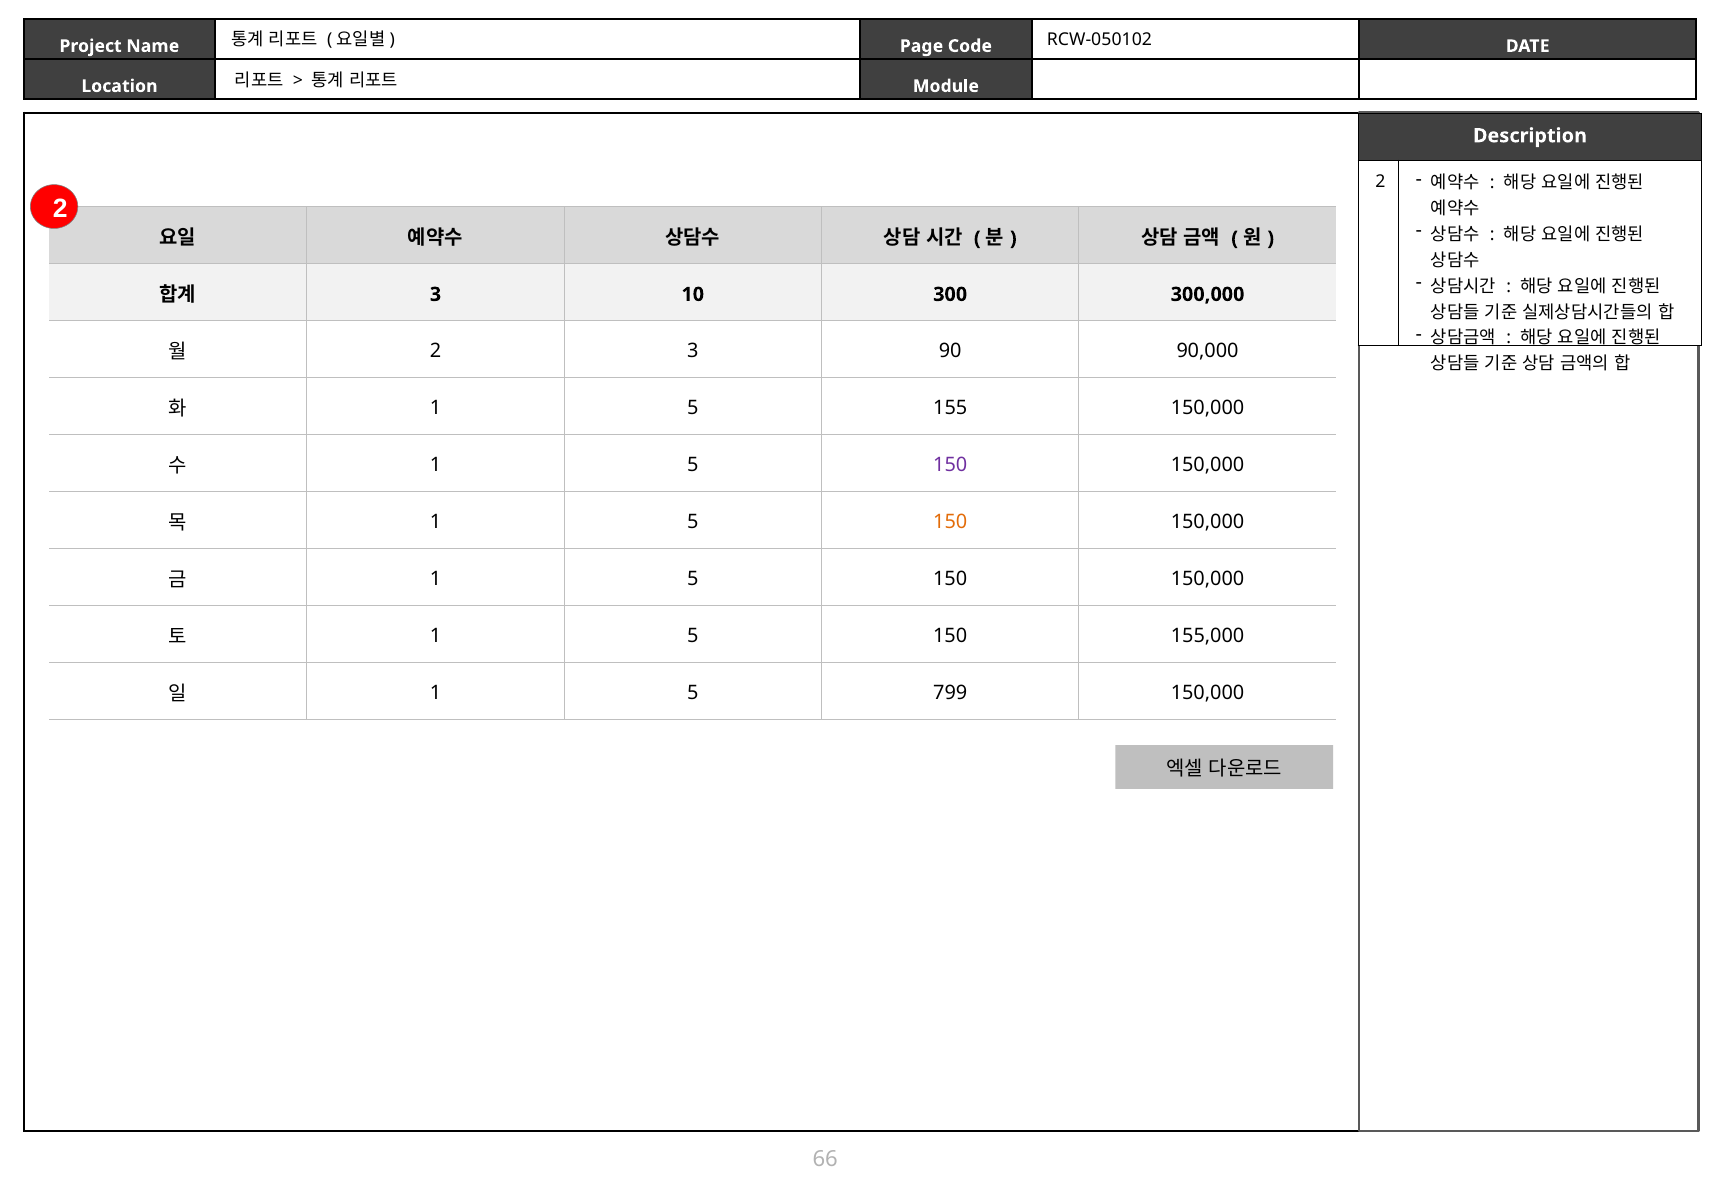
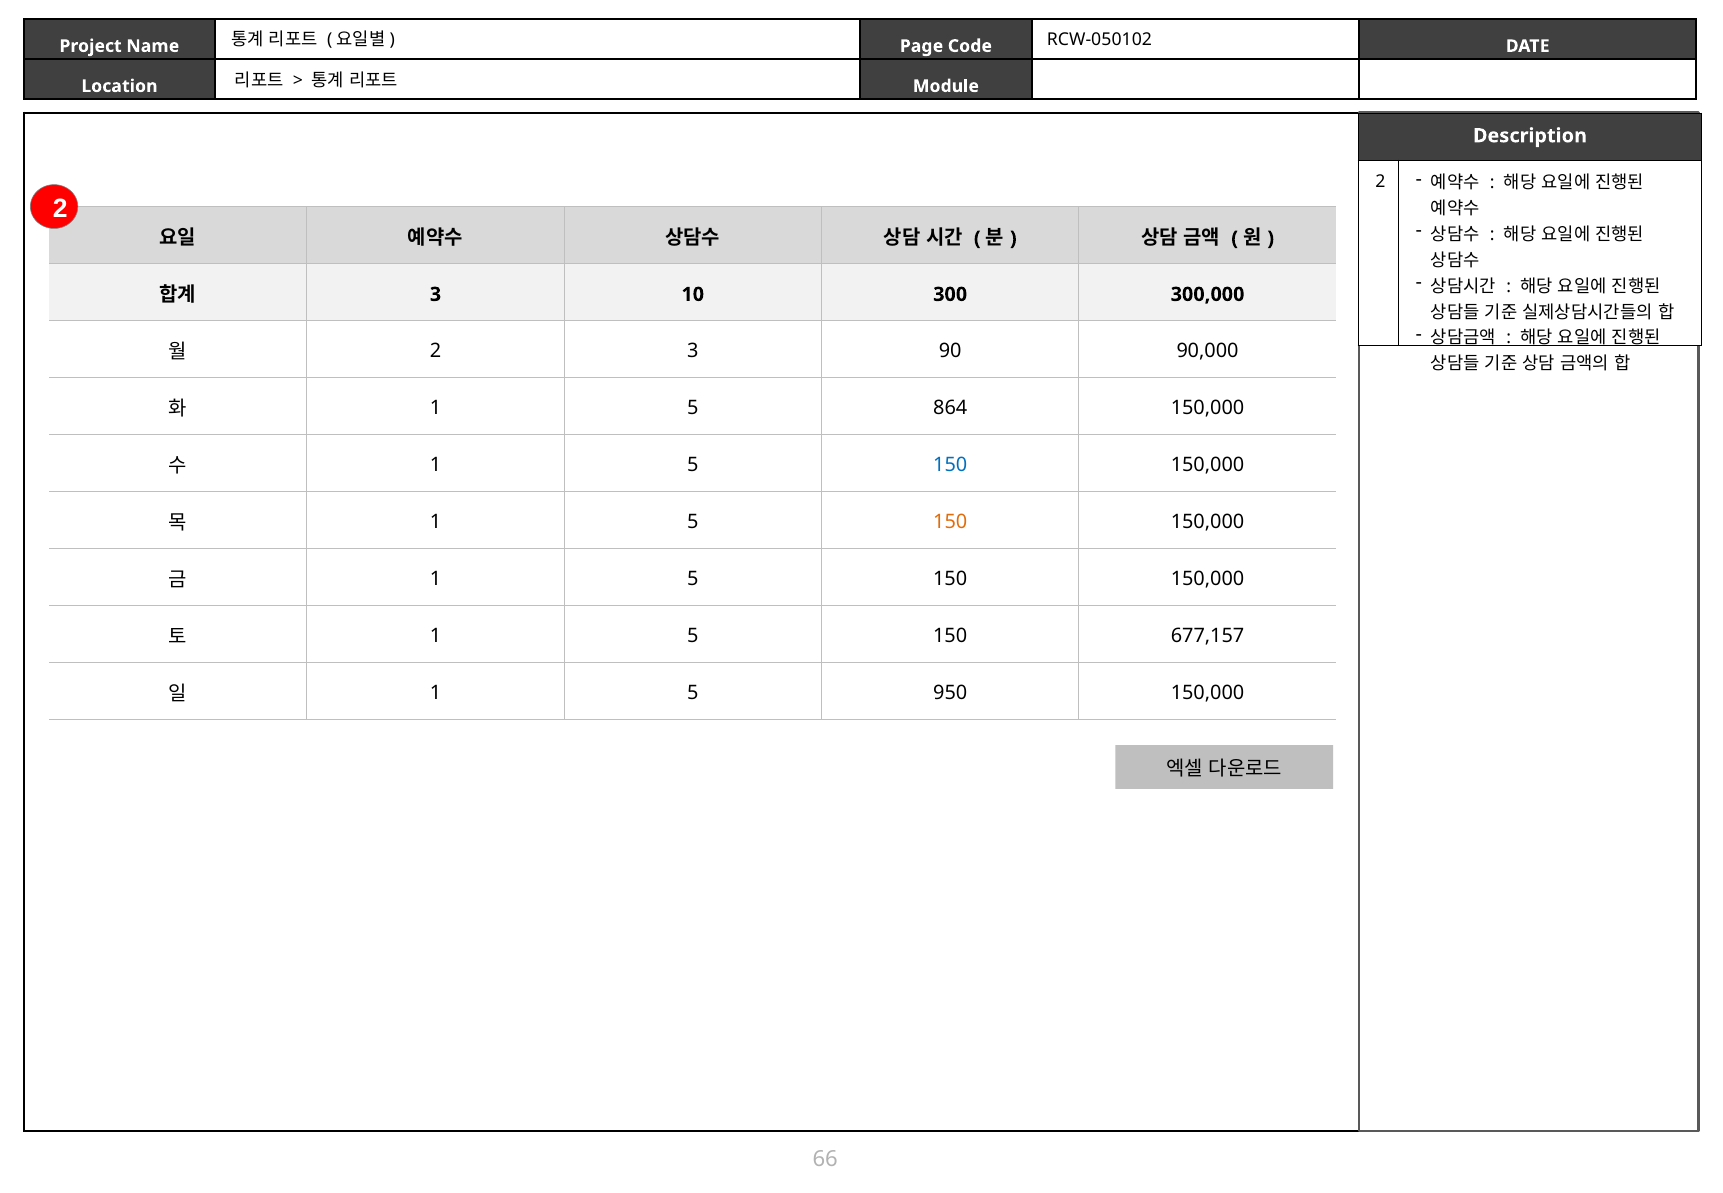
155: 155 -> 864 (950, 408)
150 colour: purple -> blue (950, 465)
155,000: 155,000 -> 677,157 (1208, 636)
799: 799 -> 950 (950, 693)
